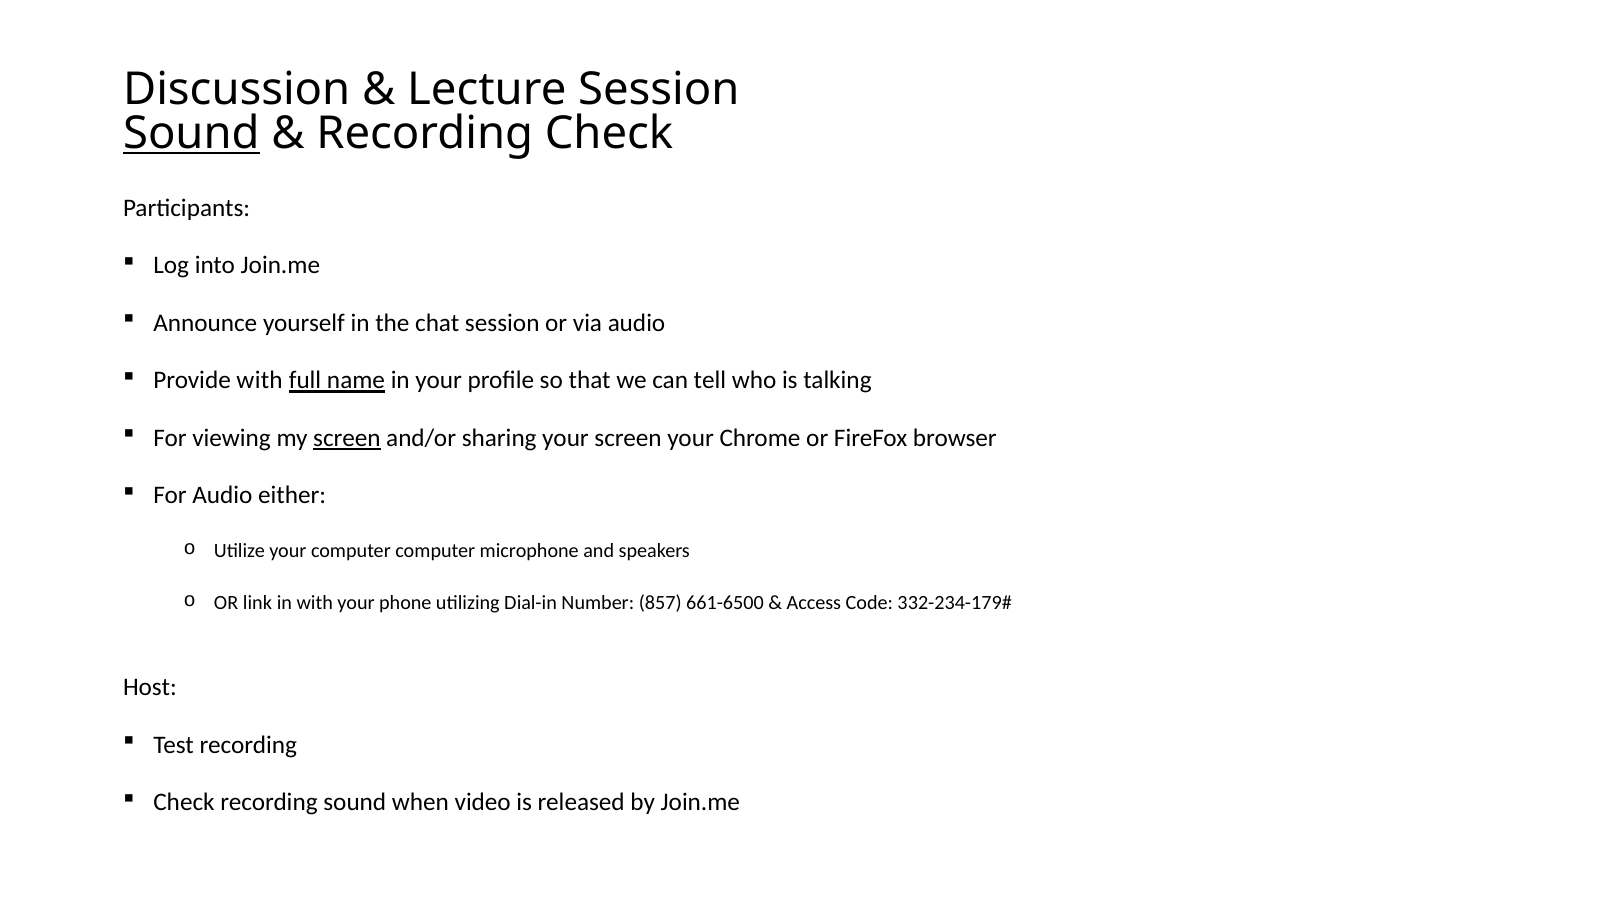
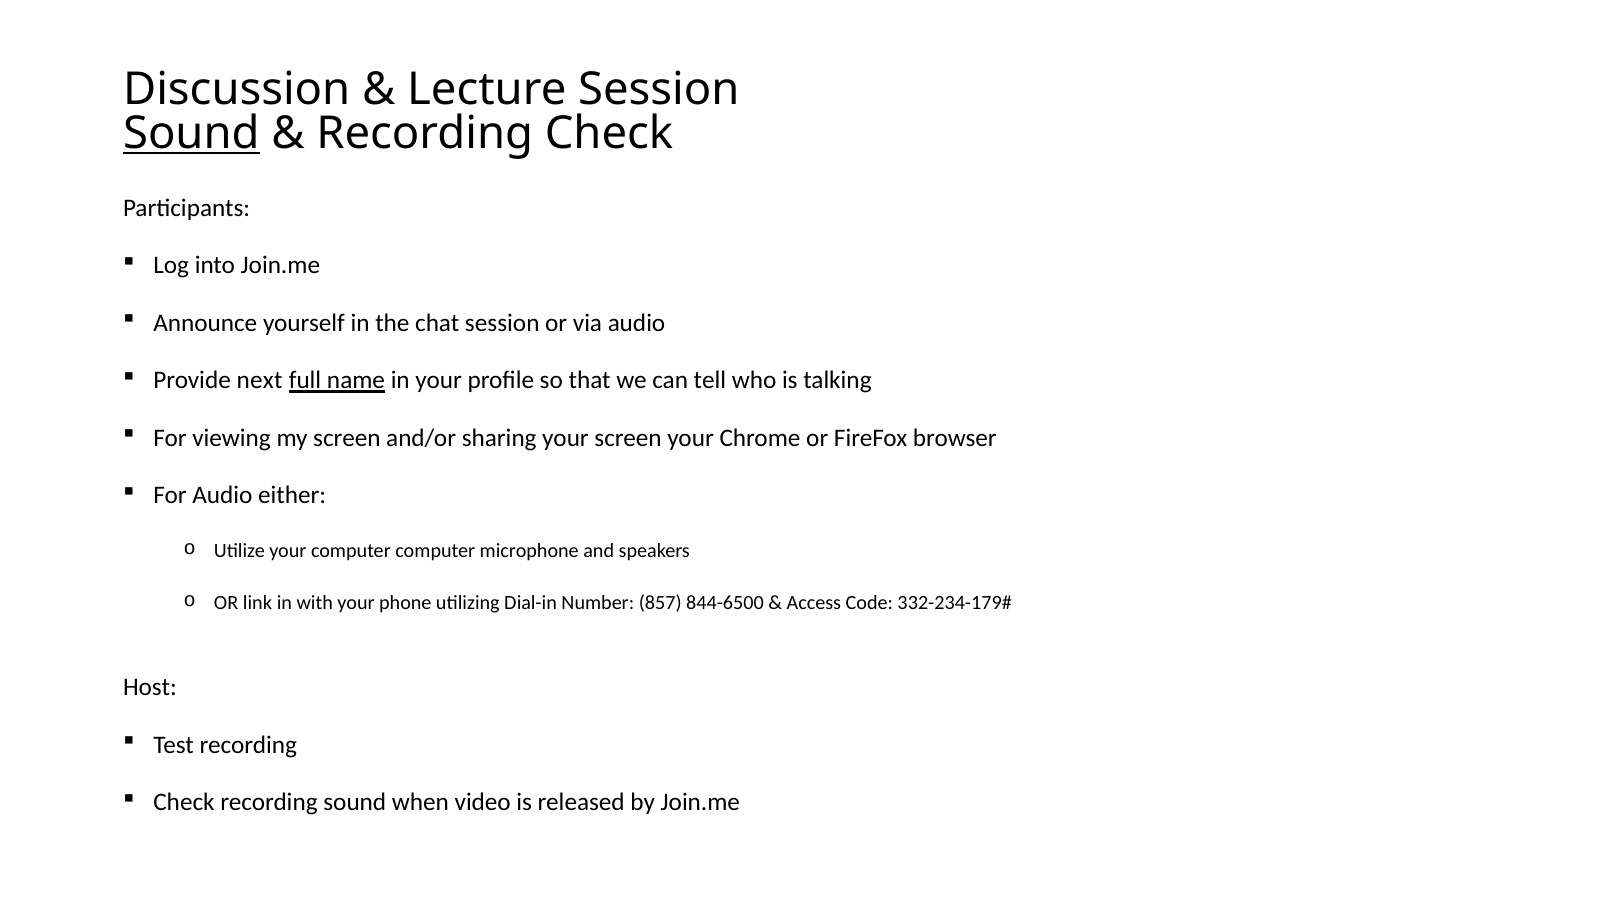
Provide with: with -> next (260, 381)
screen underline: present -> none (347, 438)
661-6500: 661-6500 -> 844-6500 (725, 603)
